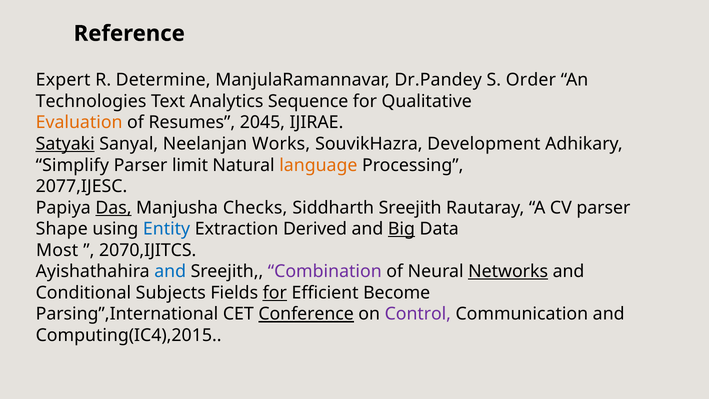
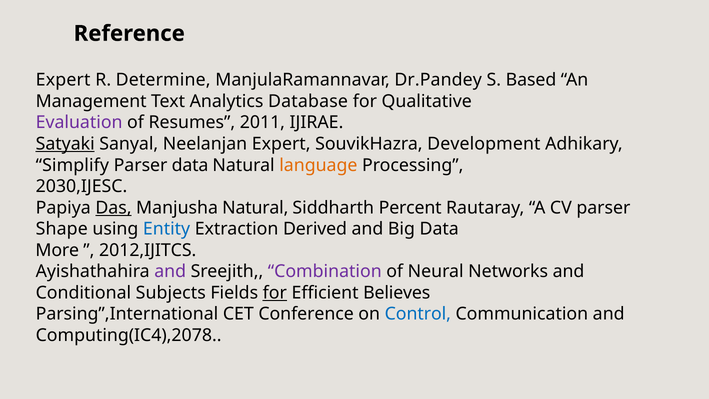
Order: Order -> Based (531, 80)
Technologies: Technologies -> Management (91, 101)
Sequence: Sequence -> Database (308, 101)
Evaluation colour: orange -> purple (79, 123)
2045: 2045 -> 2011 (262, 123)
Neelanjan Works: Works -> Expert (281, 144)
Parser limit: limit -> data (190, 165)
2077,IJESC: 2077,IJESC -> 2030,IJESC (81, 186)
Manjusha Checks: Checks -> Natural (255, 208)
Siddharth Sreejith: Sreejith -> Percent (410, 208)
Big underline: present -> none (401, 229)
Most: Most -> More (57, 250)
2070,IJITCS: 2070,IJITCS -> 2012,IJITCS (148, 250)
and colour: blue -> purple (170, 271)
Networks underline: present -> none (508, 271)
Become: Become -> Believes (397, 293)
Conference underline: present -> none (306, 314)
Control colour: purple -> blue (418, 314)
Computing(IC4),2015: Computing(IC4),2015 -> Computing(IC4),2078 (129, 335)
